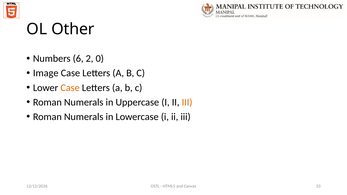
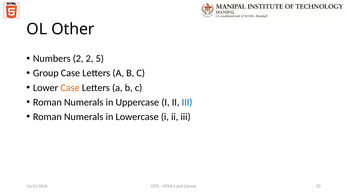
Numbers 6: 6 -> 2 (78, 59)
0: 0 -> 5 (100, 59)
Image: Image -> Group (46, 73)
III colour: orange -> blue (187, 102)
